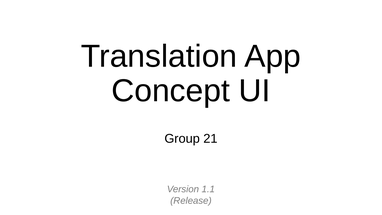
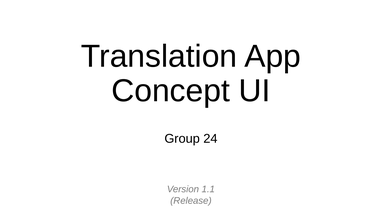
21: 21 -> 24 (210, 139)
